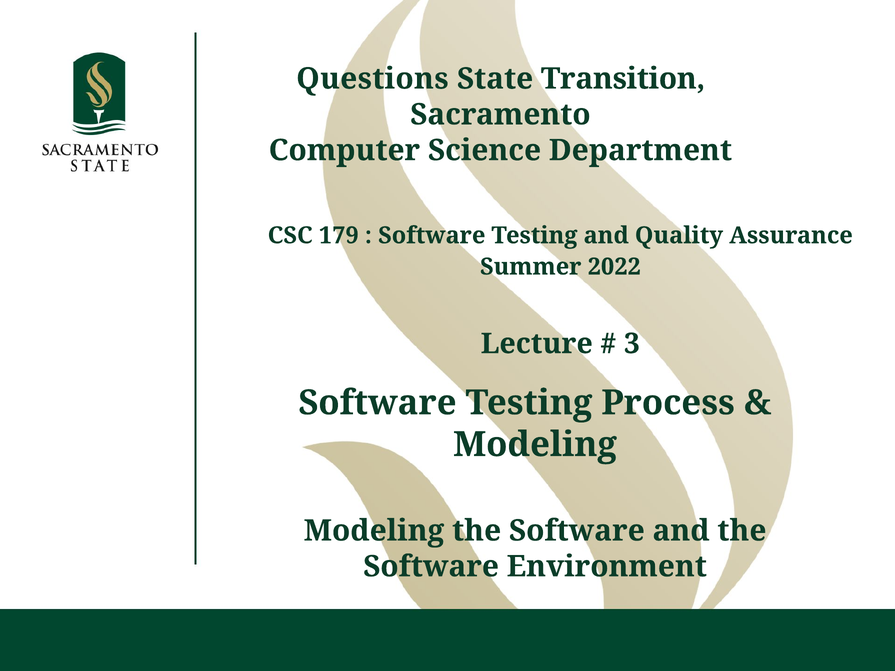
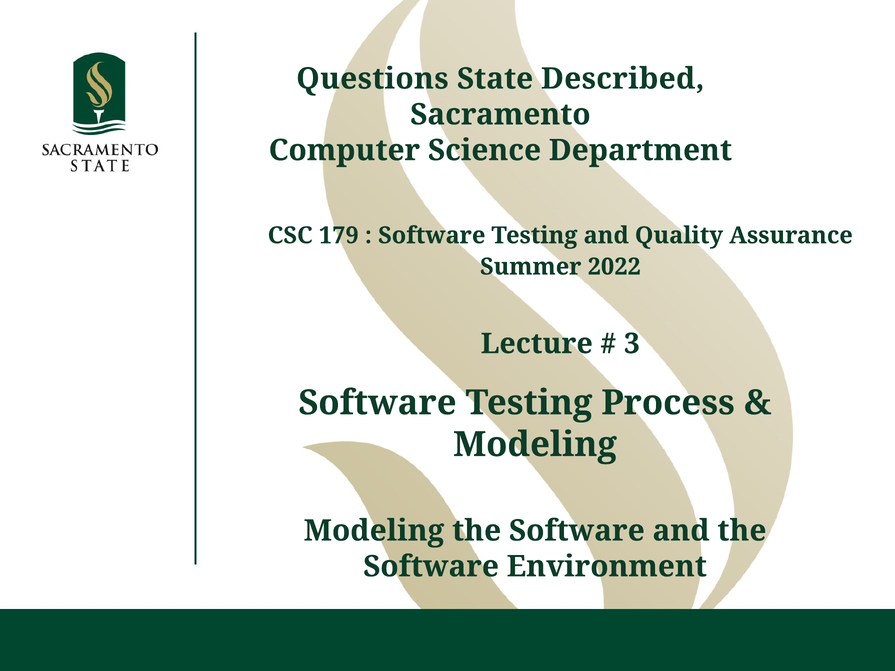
Transition: Transition -> Described (623, 79)
